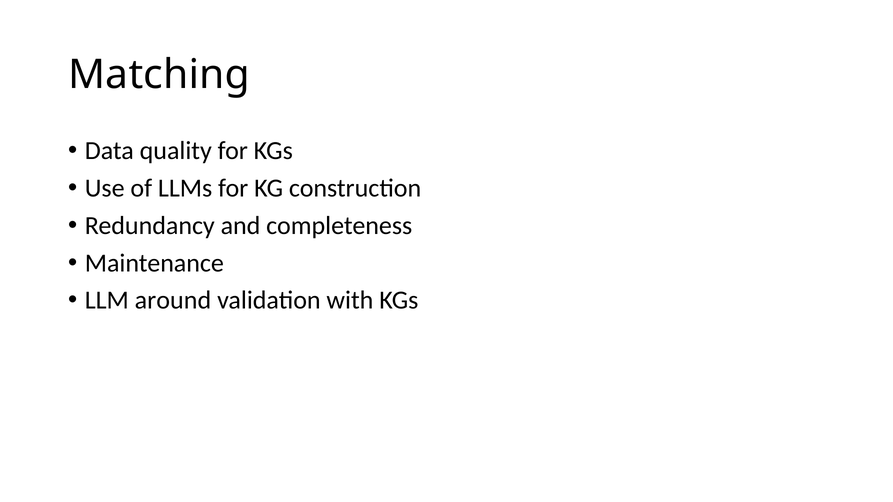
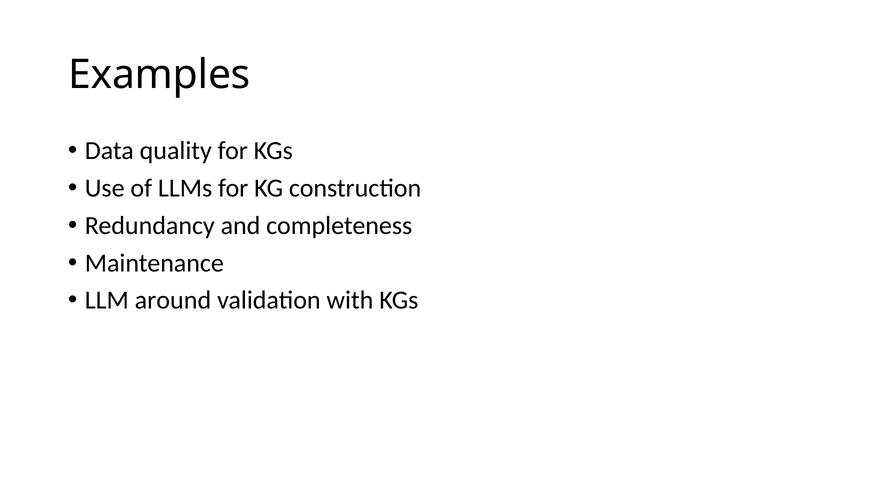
Matching: Matching -> Examples (159, 75)
